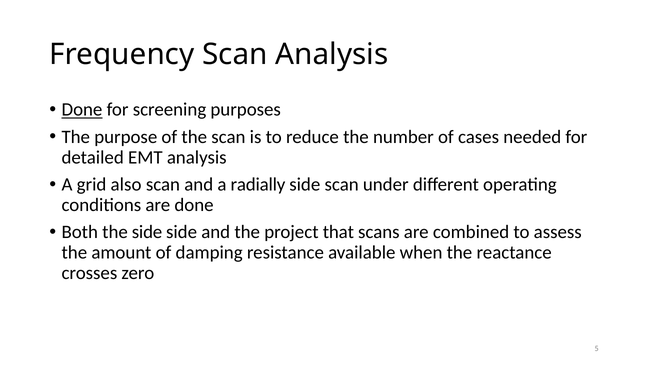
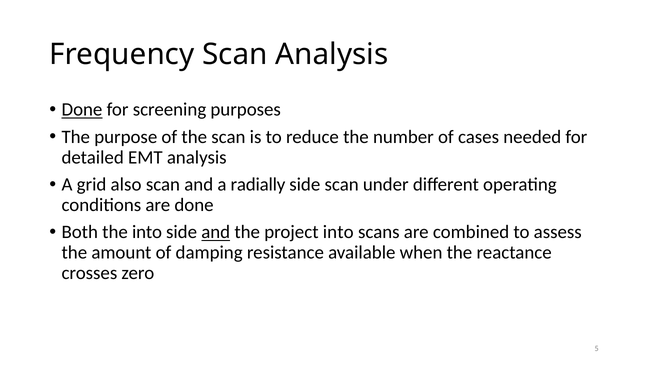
the side: side -> into (147, 232)
and underline: none -> present (216, 232)
project that: that -> into (338, 232)
